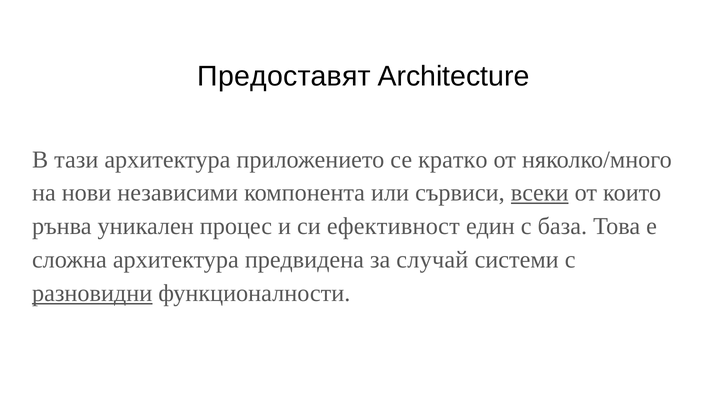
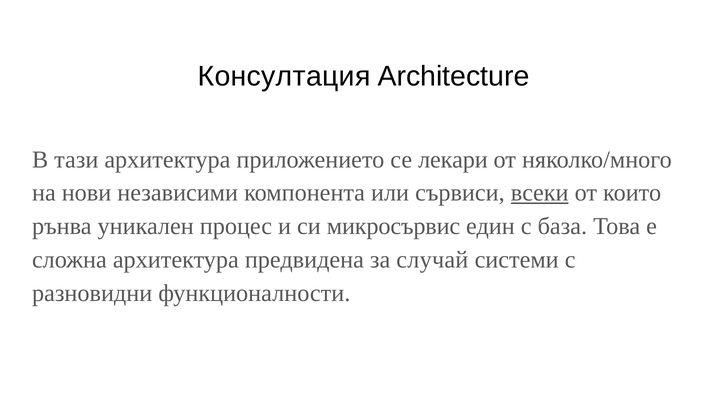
Предоставят: Предоставят -> Консултация (284, 76)
кратко: кратко -> лекари (453, 160)
ефективност: ефективност -> микросървис (394, 226)
разновидни underline: present -> none (92, 293)
